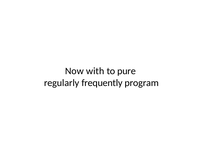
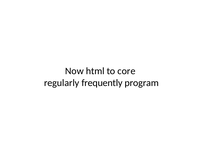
with: with -> html (95, 71)
pure: pure -> core (126, 71)
